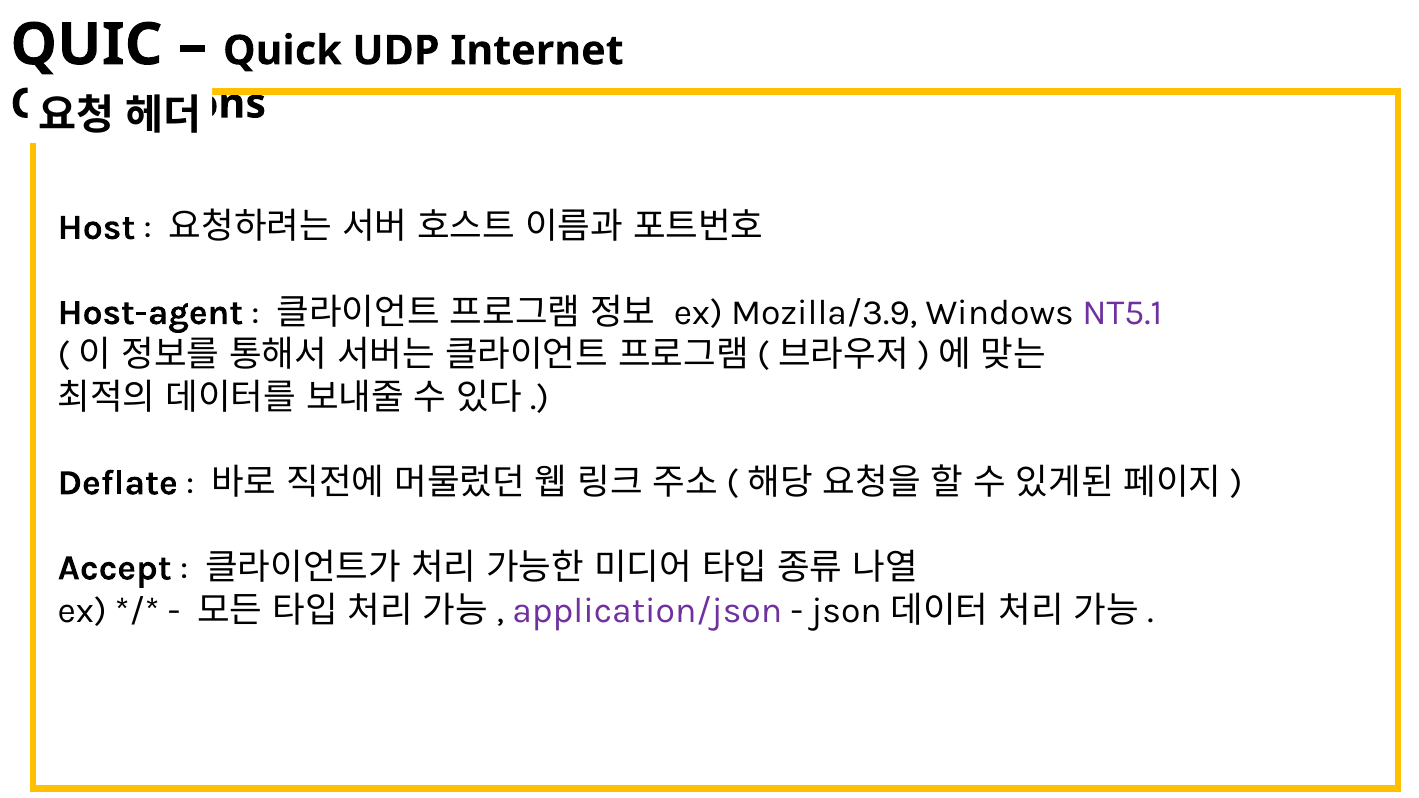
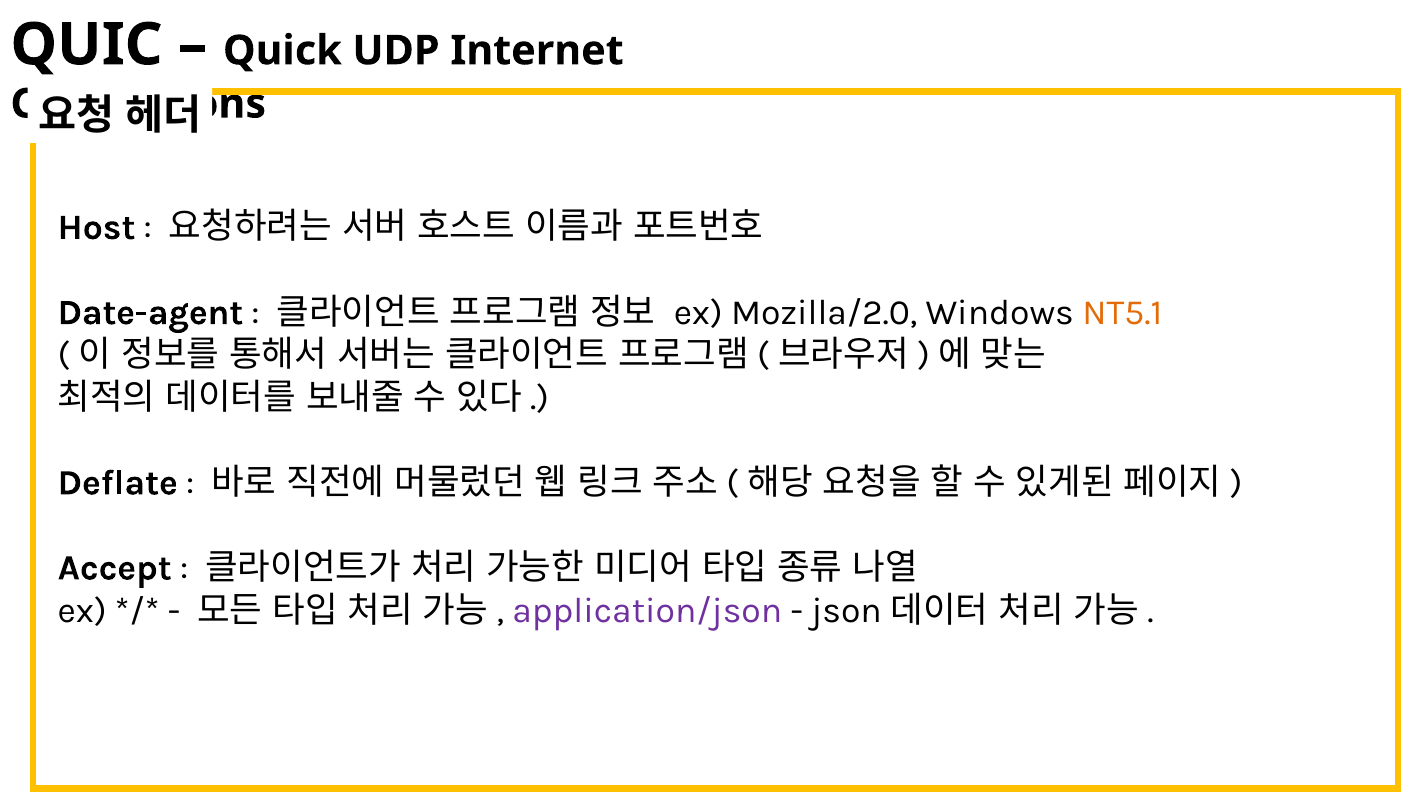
Host-agent: Host-agent -> Date-agent (151, 312)
Mozilla/3.9: Mozilla/3.9 -> Mozilla/2.0 (824, 312)
NT5.1 colour: purple -> orange (1122, 312)
